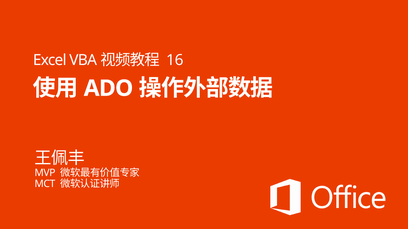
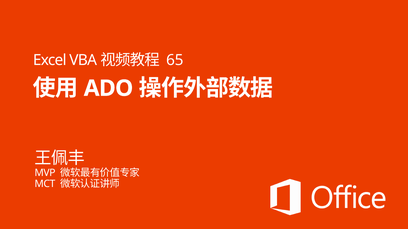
16: 16 -> 65 (175, 60)
